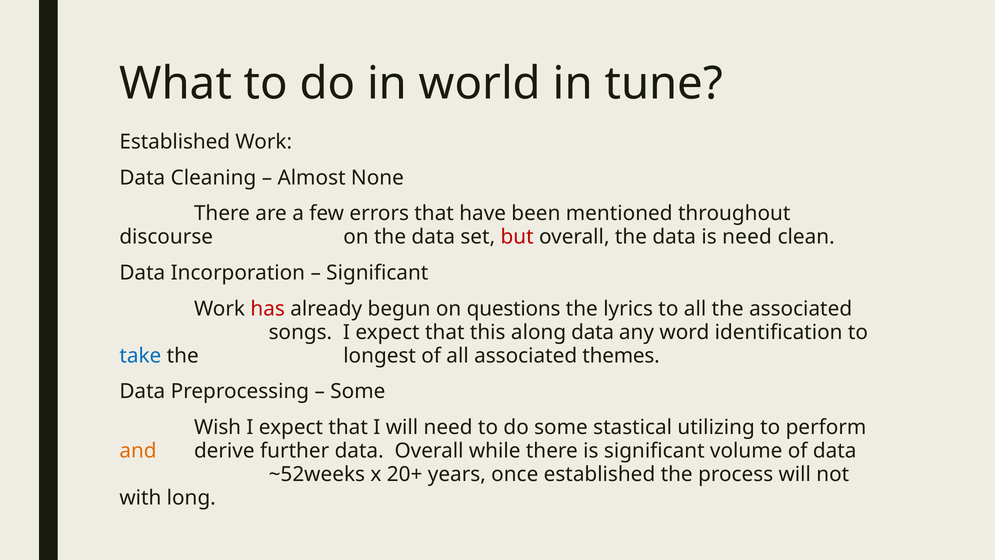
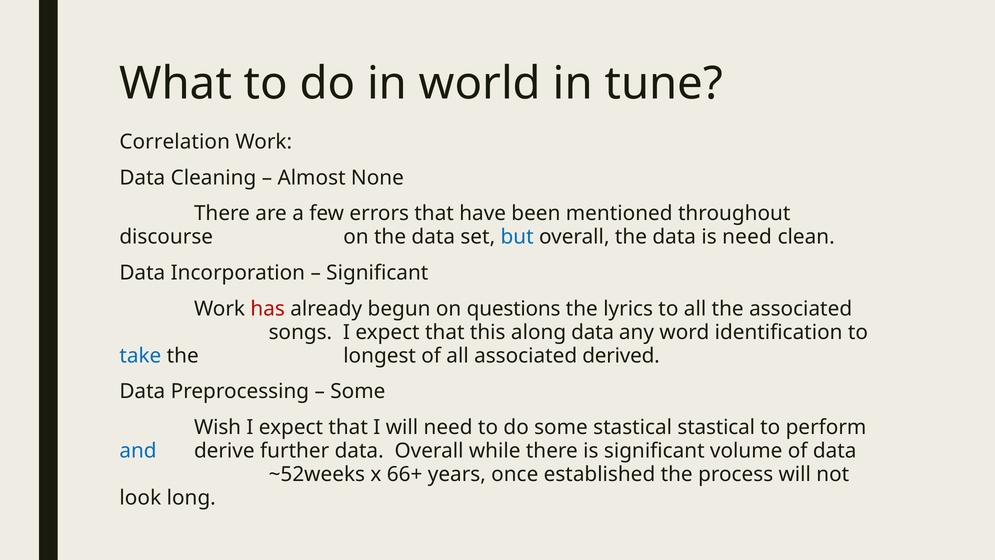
Established: Established -> Correlation (175, 142)
but colour: red -> blue (517, 237)
themes: themes -> derived (621, 355)
stastical utilizing: utilizing -> stastical (716, 427)
and colour: orange -> blue (138, 451)
20+: 20+ -> 66+ (405, 474)
with: with -> look (140, 497)
